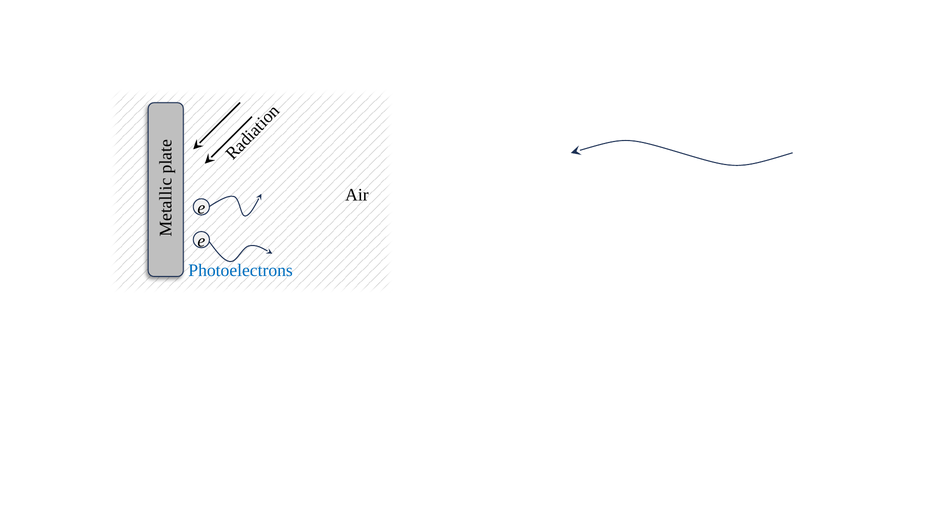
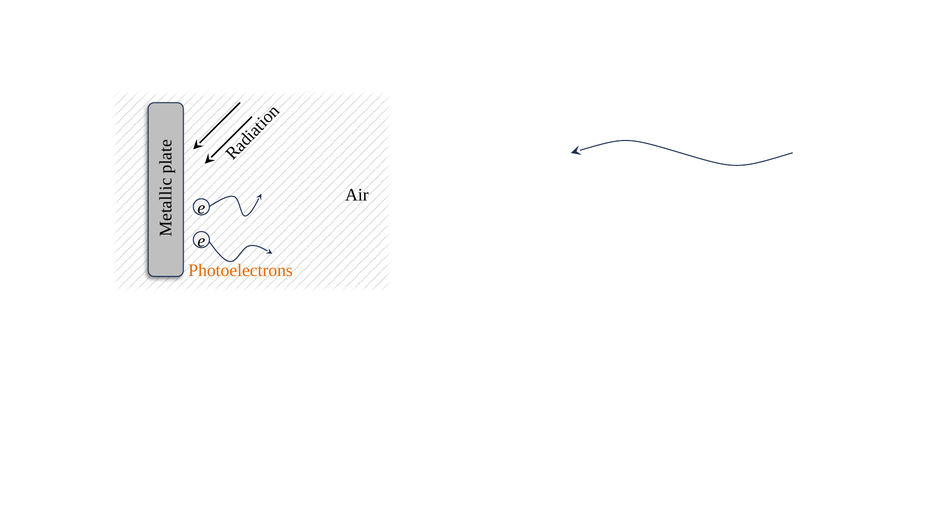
Photoelectrons colour: blue -> orange (241, 271)
